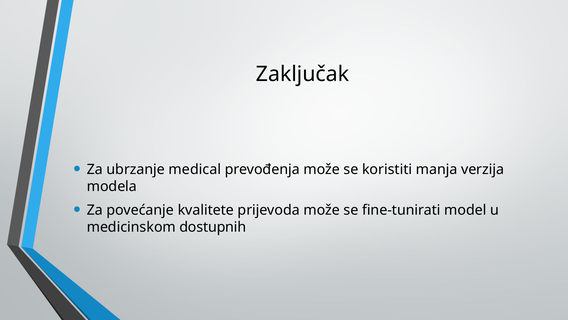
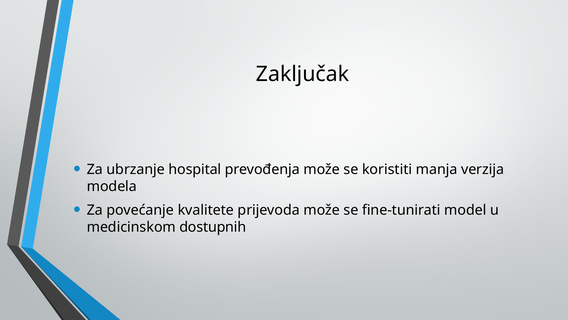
medical: medical -> hospital (195, 169)
